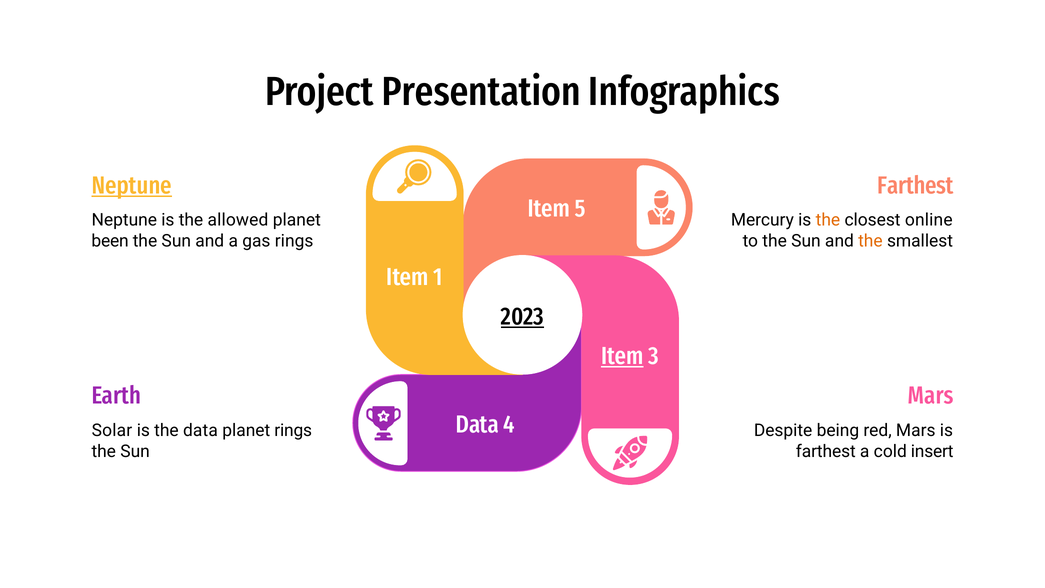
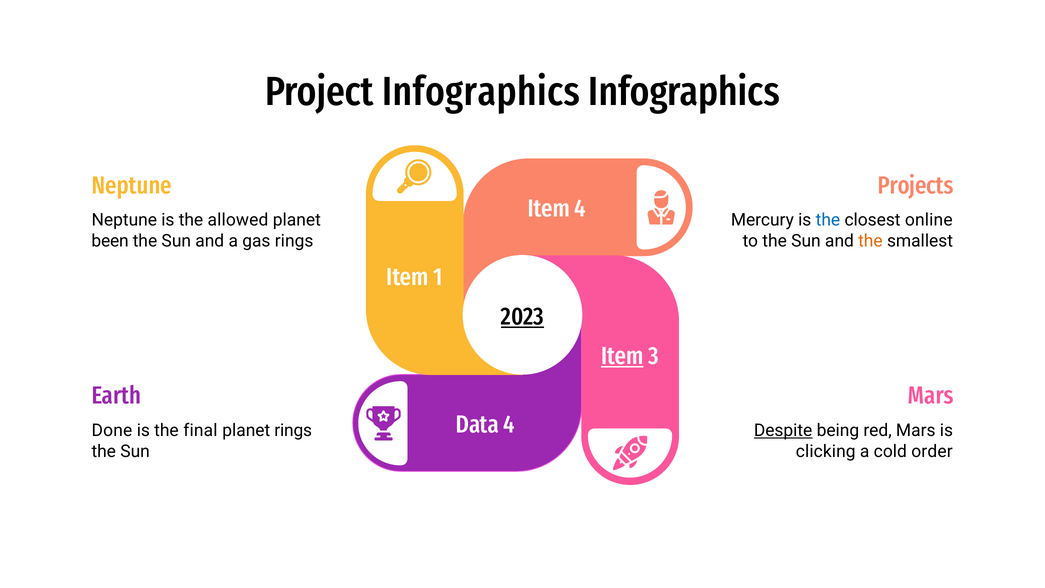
Project Presentation: Presentation -> Infographics (481, 92)
Neptune underline: present -> none (132, 185)
Farthest: Farthest -> Projects (916, 185)
Item 5: 5 -> 4 (580, 209)
the colour: orange -> blue (828, 220)
Solar: Solar -> Done (112, 430)
the data: data -> final (200, 430)
Despite underline: none -> present (783, 430)
farthest: farthest -> clicking (826, 451)
insert: insert -> order (932, 451)
